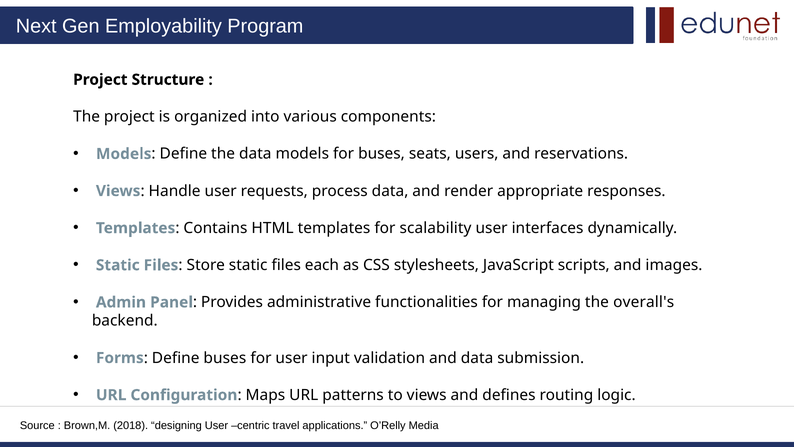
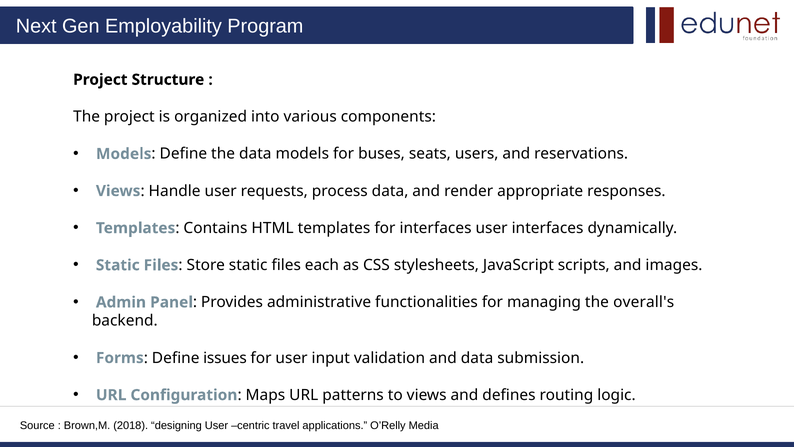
for scalability: scalability -> interfaces (436, 228)
Define buses: buses -> issues (225, 358)
